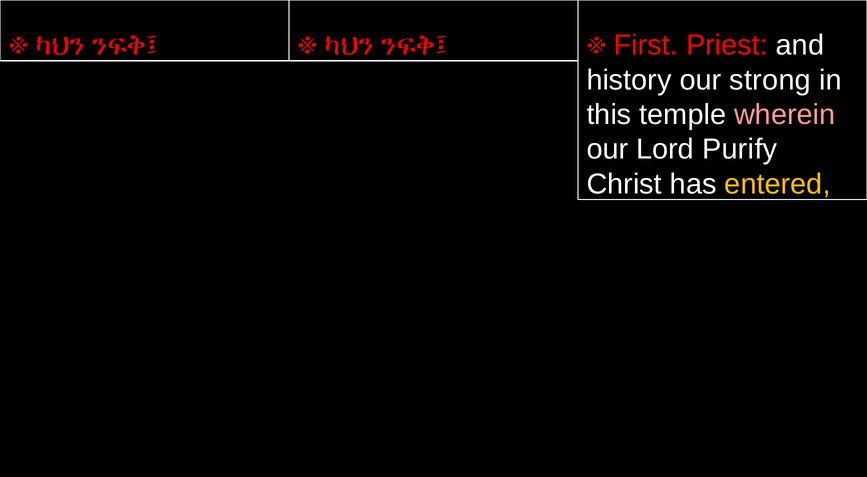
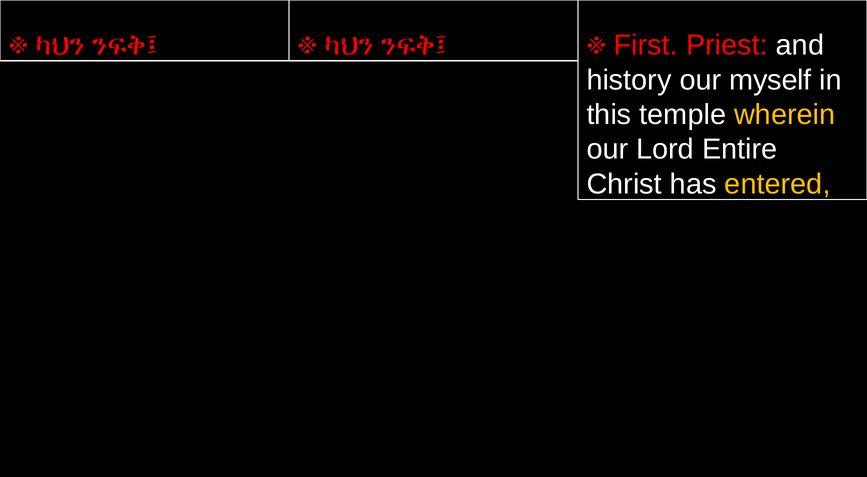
strong: strong -> myself (770, 80)
wherein colour: pink -> yellow (785, 115)
Purify: Purify -> Entire (740, 149)
